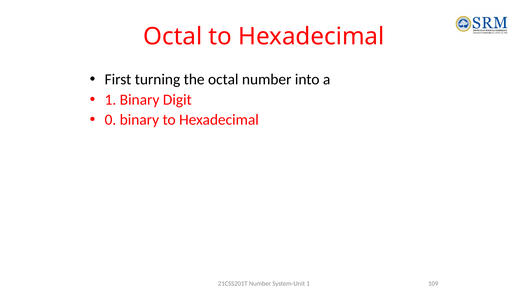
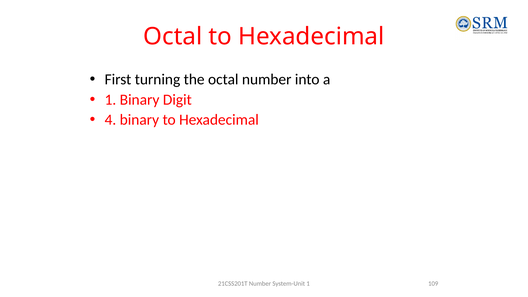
0: 0 -> 4 (110, 120)
